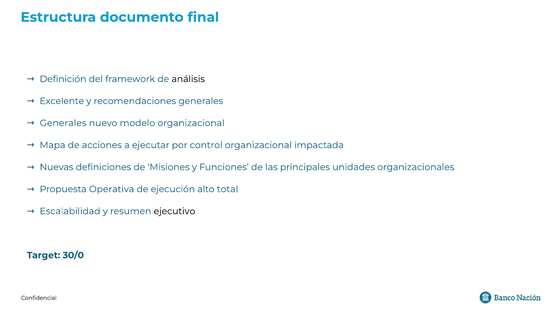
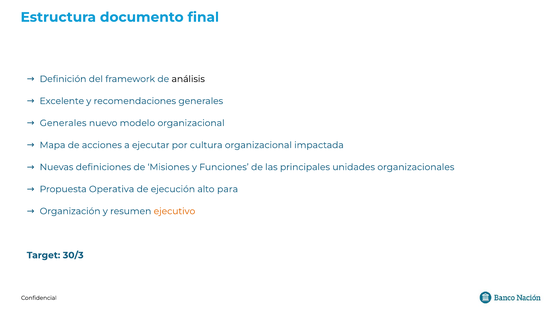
control: control -> cultura (206, 145)
total: total -> para (228, 189)
Escalabilidad: Escalabilidad -> Organización (70, 211)
ejecutivo colour: black -> orange (174, 211)
30/0: 30/0 -> 30/3 (73, 255)
